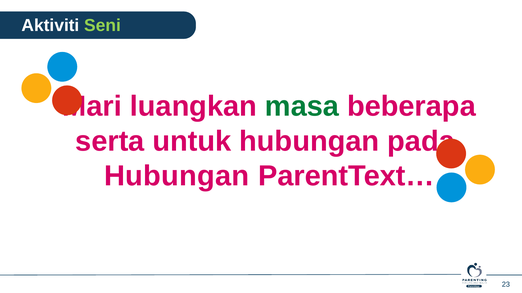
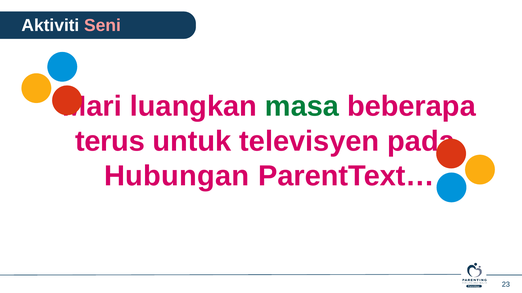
Seni colour: light green -> pink (103, 26)
serta: serta -> terus (110, 141)
untuk hubungan: hubungan -> televisyen (309, 141)
